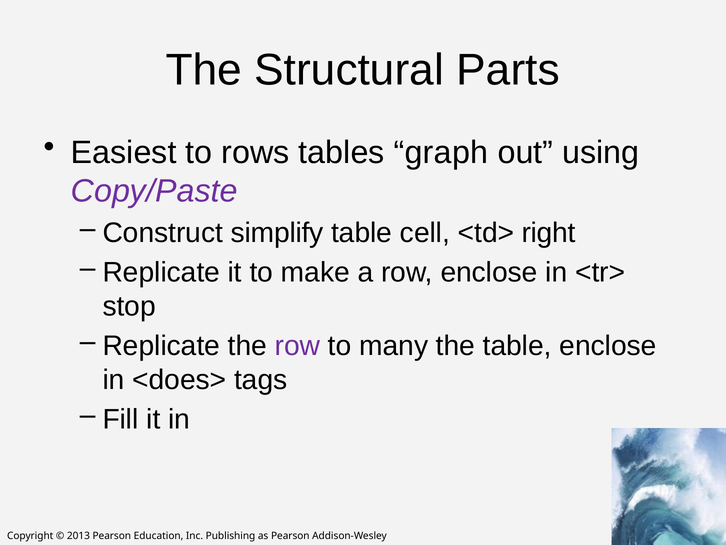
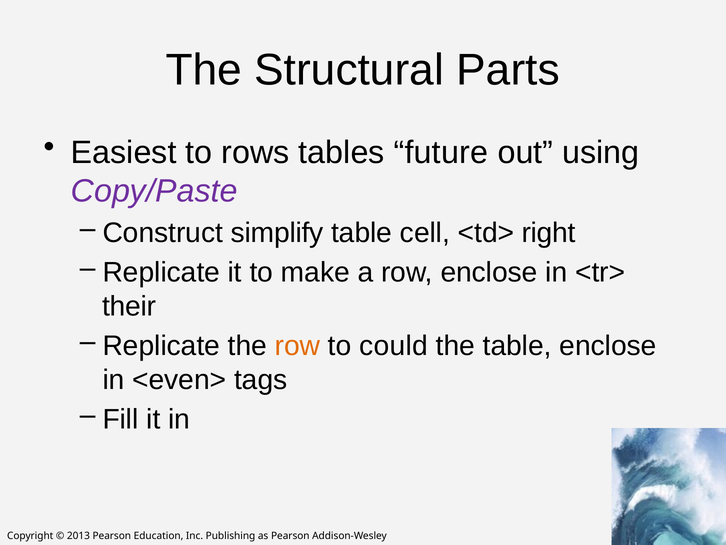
graph: graph -> future (441, 152)
stop: stop -> their (129, 306)
row colour: purple -> orange (297, 346)
many: many -> could (394, 346)
<does>: <does> -> <even> (179, 380)
